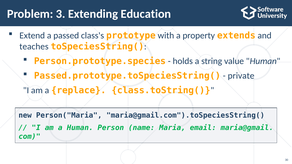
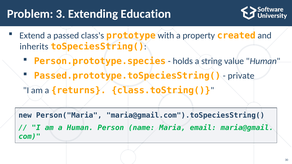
extends: extends -> created (236, 36)
teaches: teaches -> inherits (34, 47)
replace: replace -> returns (79, 90)
